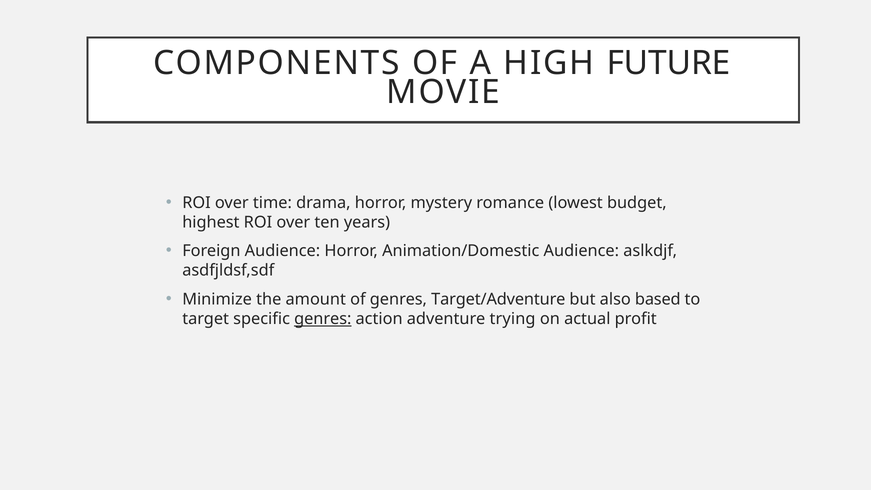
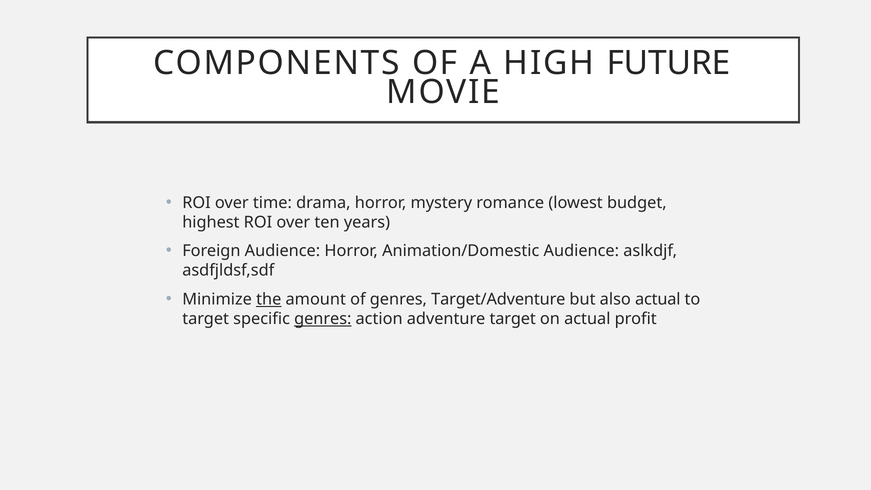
the underline: none -> present (269, 299)
also based: based -> actual (658, 299)
adventure trying: trying -> target (513, 319)
